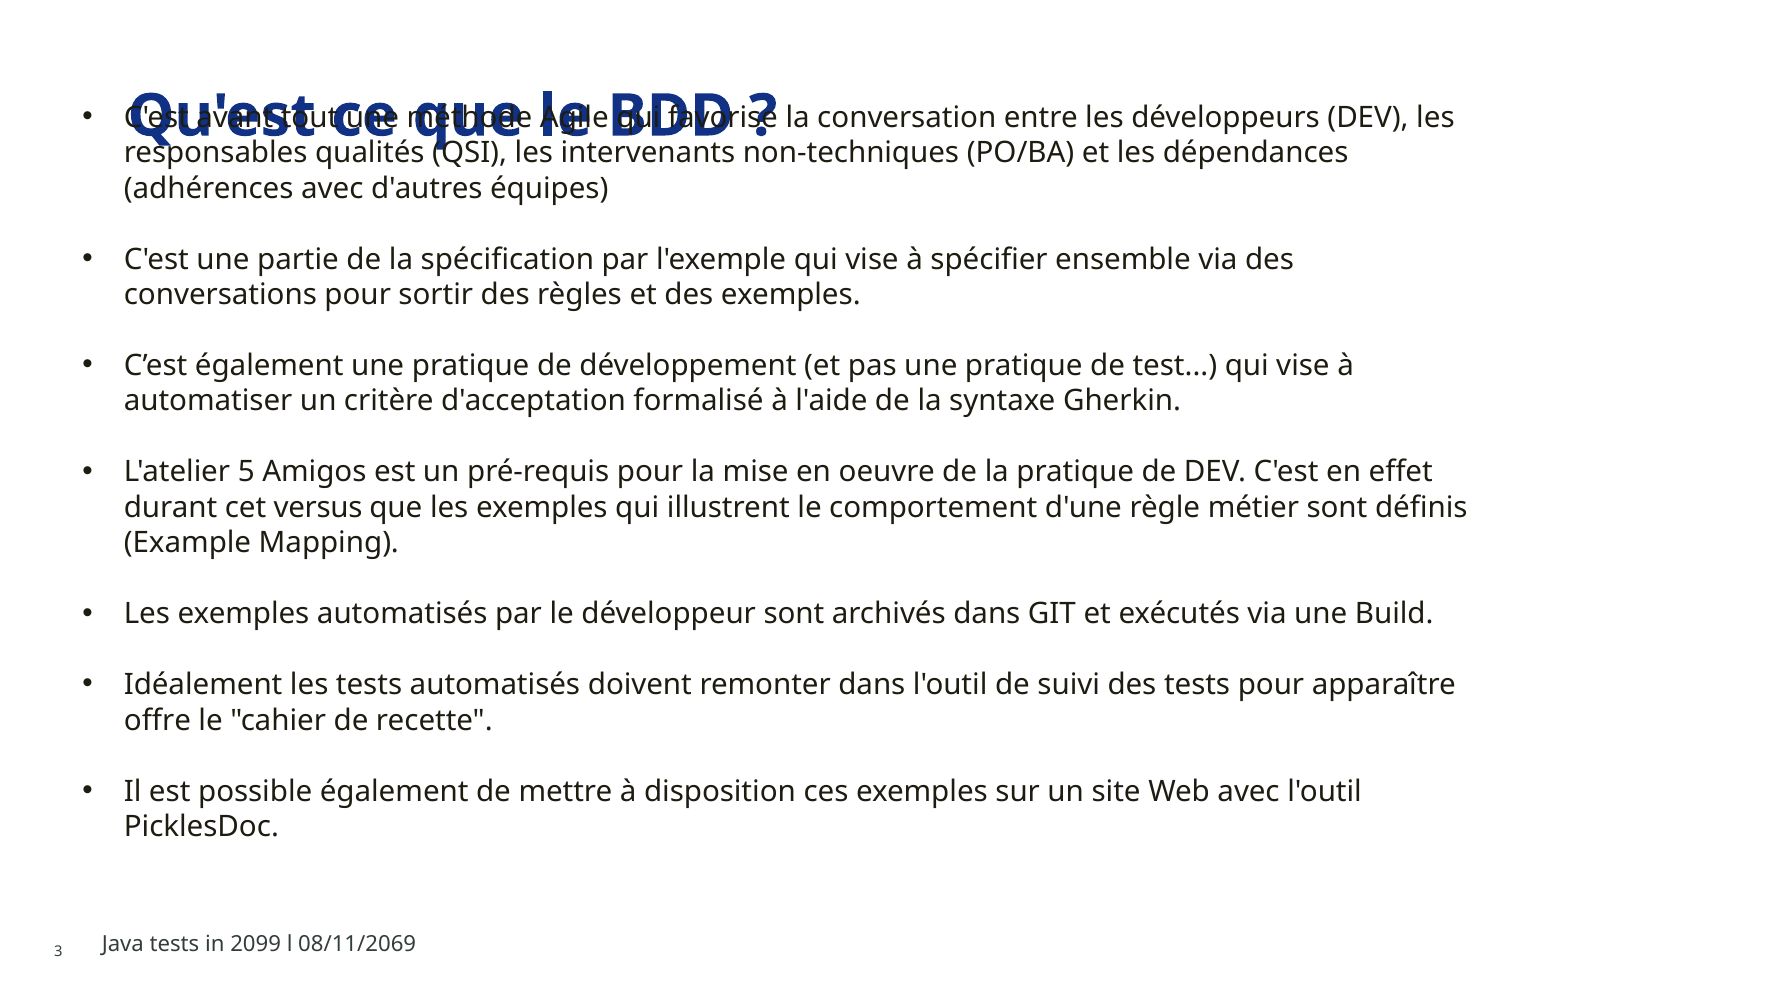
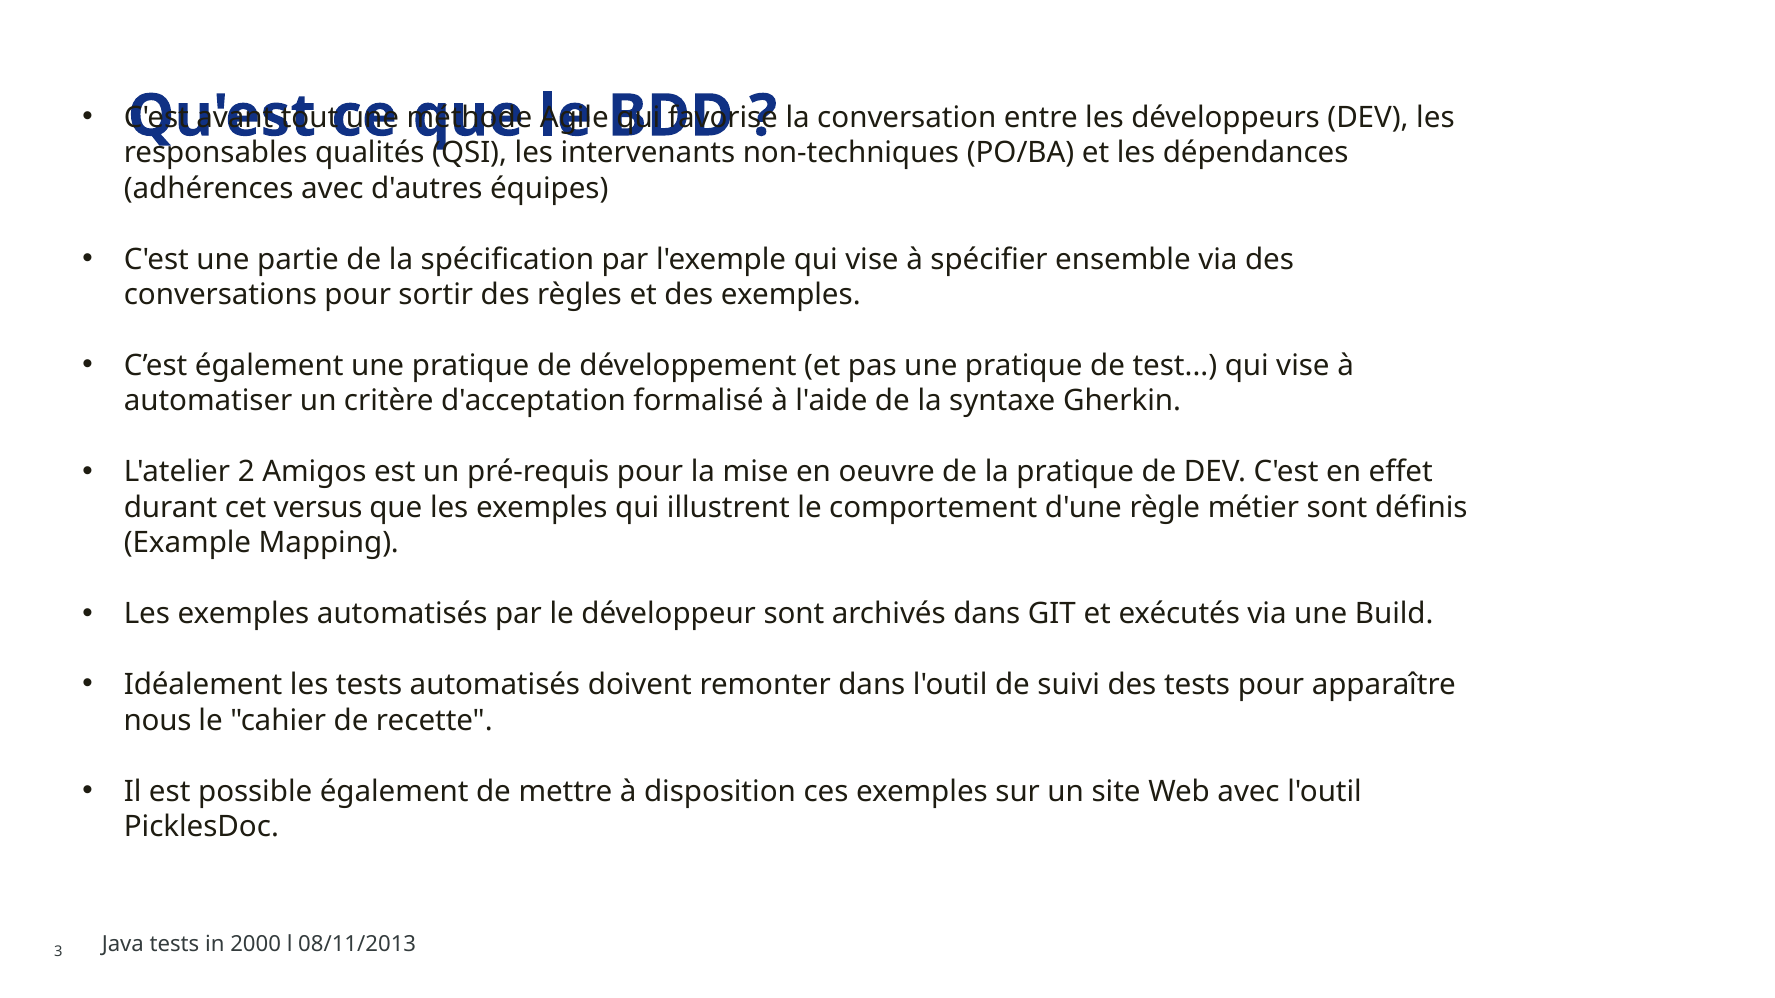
5: 5 -> 2 (246, 472)
offre: offre -> nous (158, 721)
2099: 2099 -> 2000 (256, 945)
08/11/2069: 08/11/2069 -> 08/11/2013 (357, 945)
